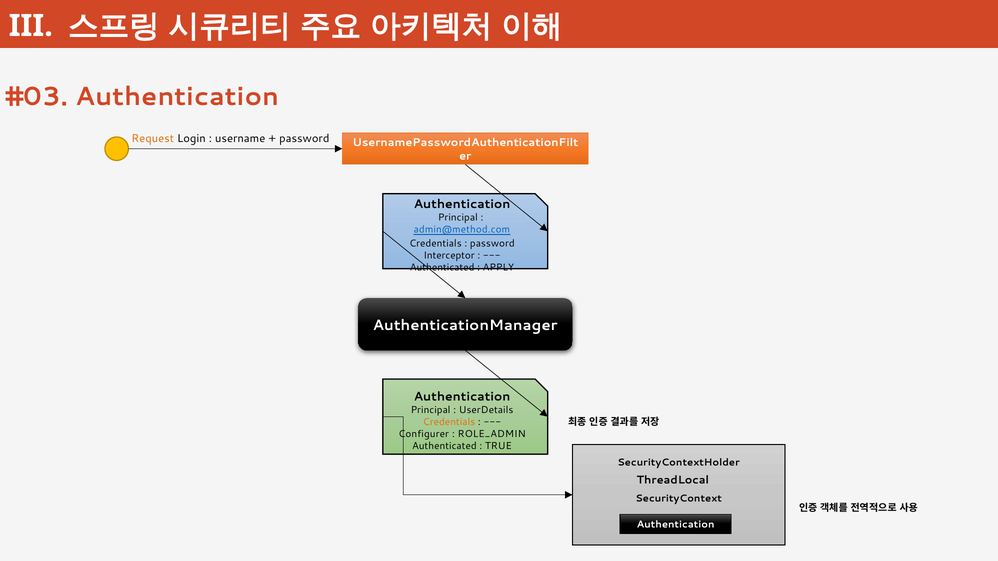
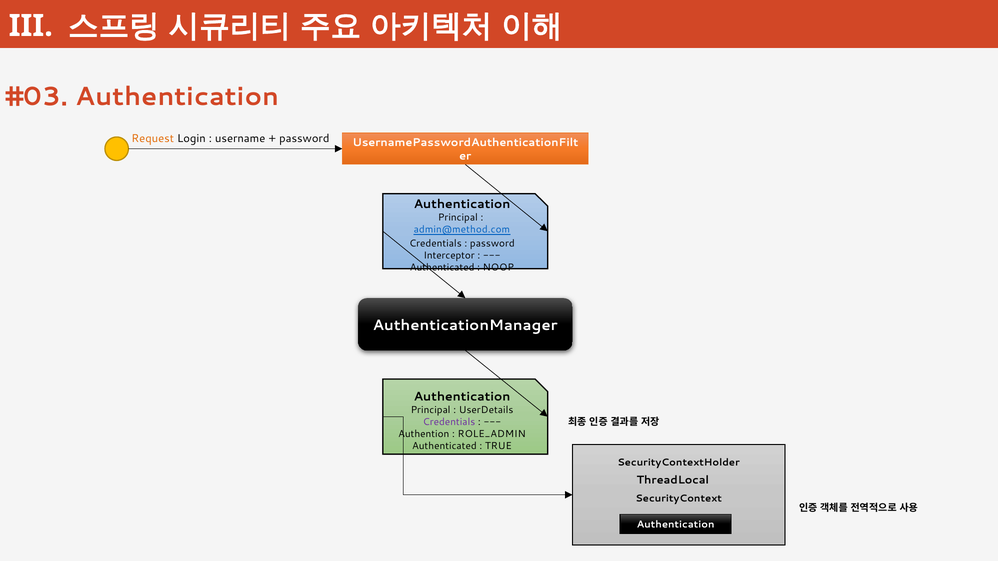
APPLY: APPLY -> NOOP (498, 268)
Credentials colour: orange -> purple (449, 422)
Configurer: Configurer -> Authention (424, 434)
